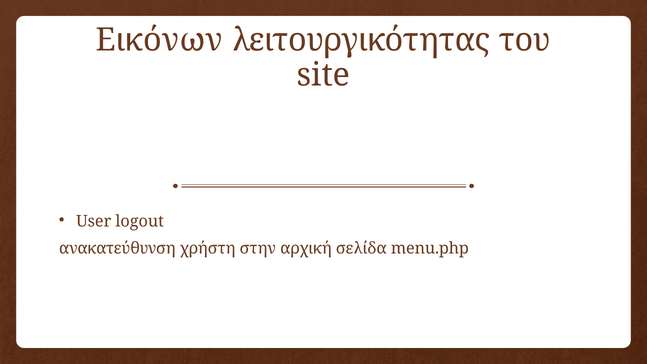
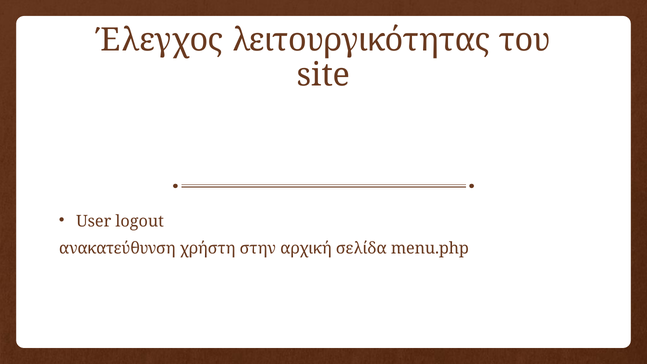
Εικόνων: Εικόνων -> Έλεγχος (160, 40)
